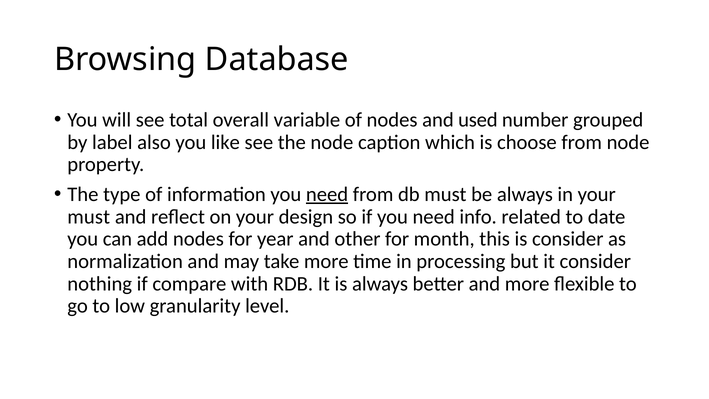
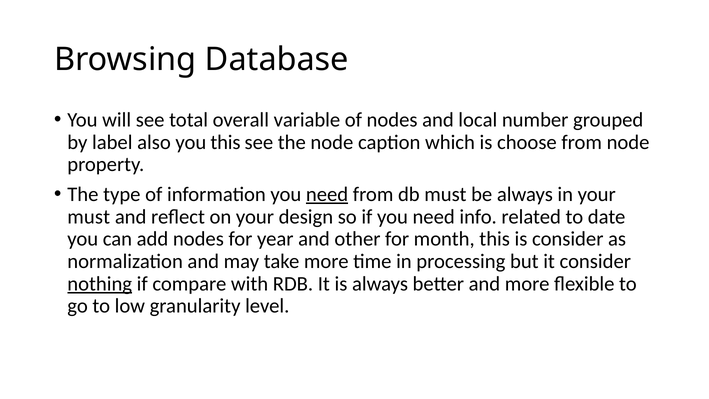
used: used -> local (478, 120)
you like: like -> this (225, 142)
nothing underline: none -> present (100, 284)
